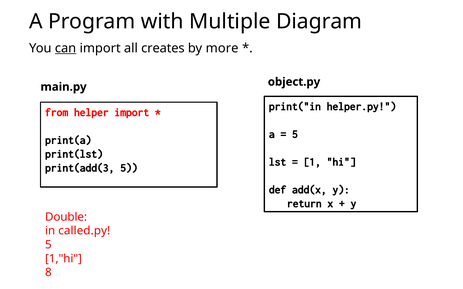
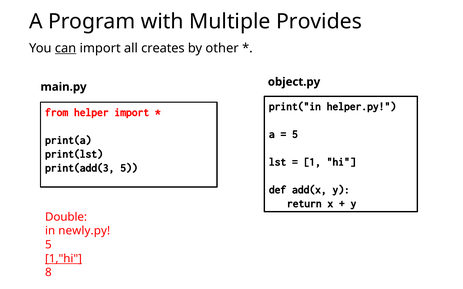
Diagram: Diagram -> Provides (319, 21)
more: more -> other (222, 48)
called.py: called.py -> newly.py (84, 231)
1,"hi underline: none -> present (64, 259)
